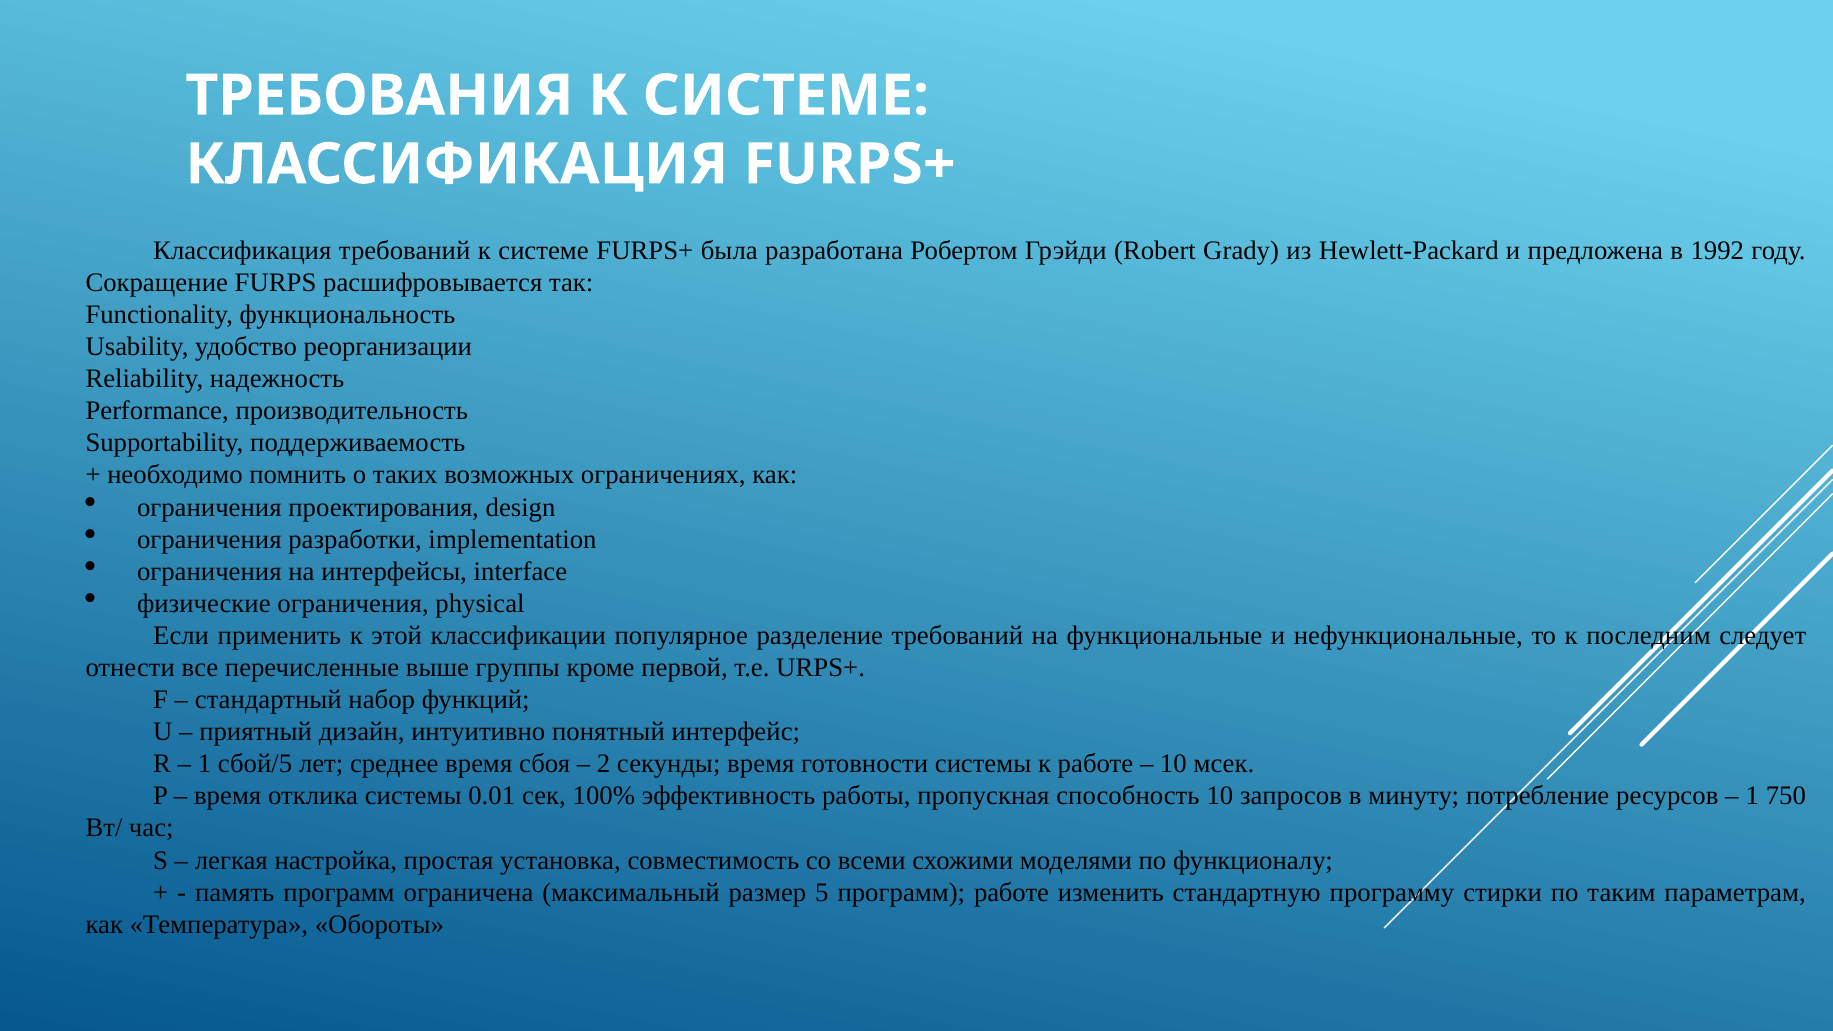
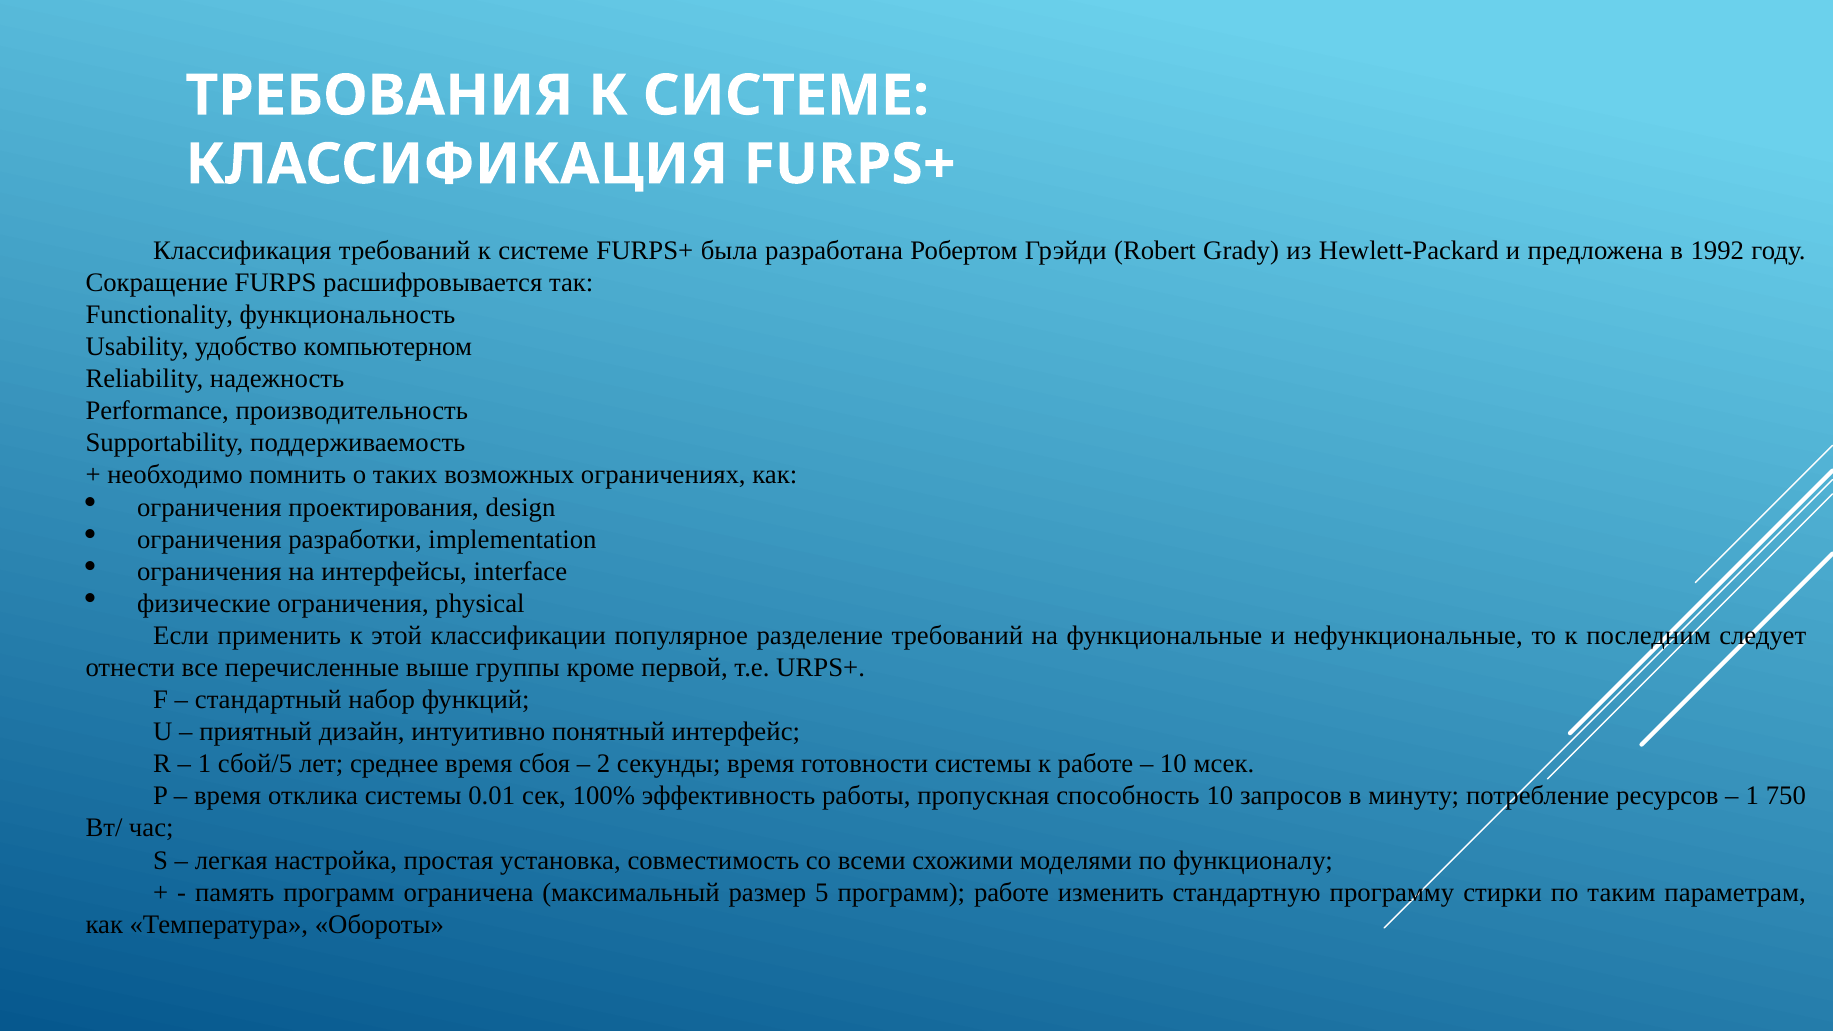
реорганизации: реорганизации -> компьютерном (388, 347)
